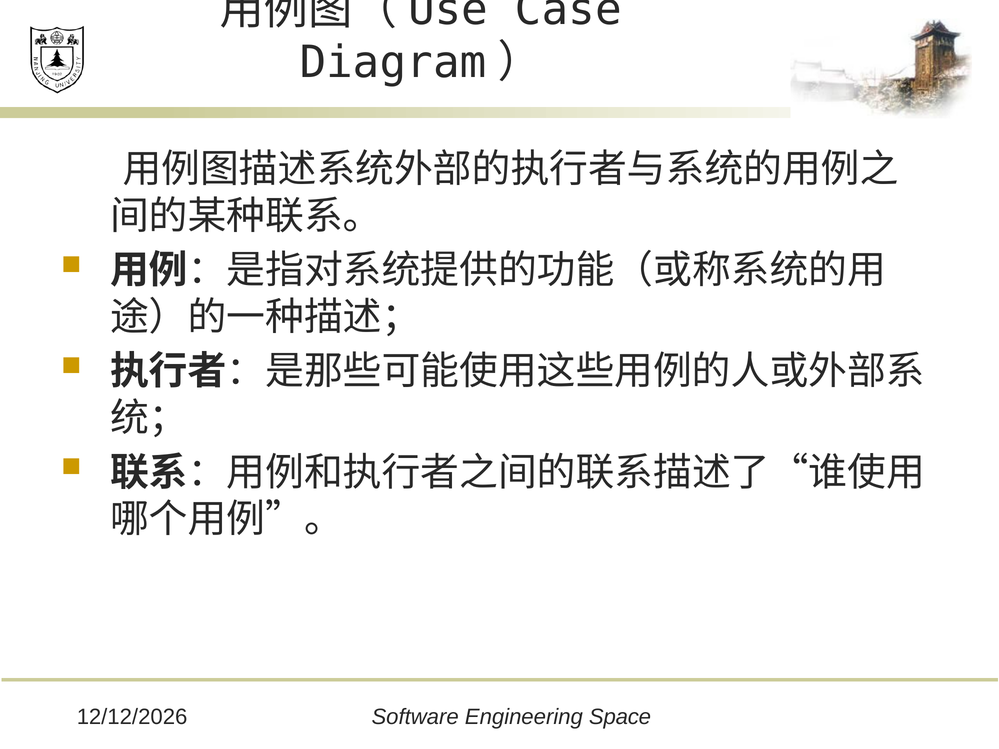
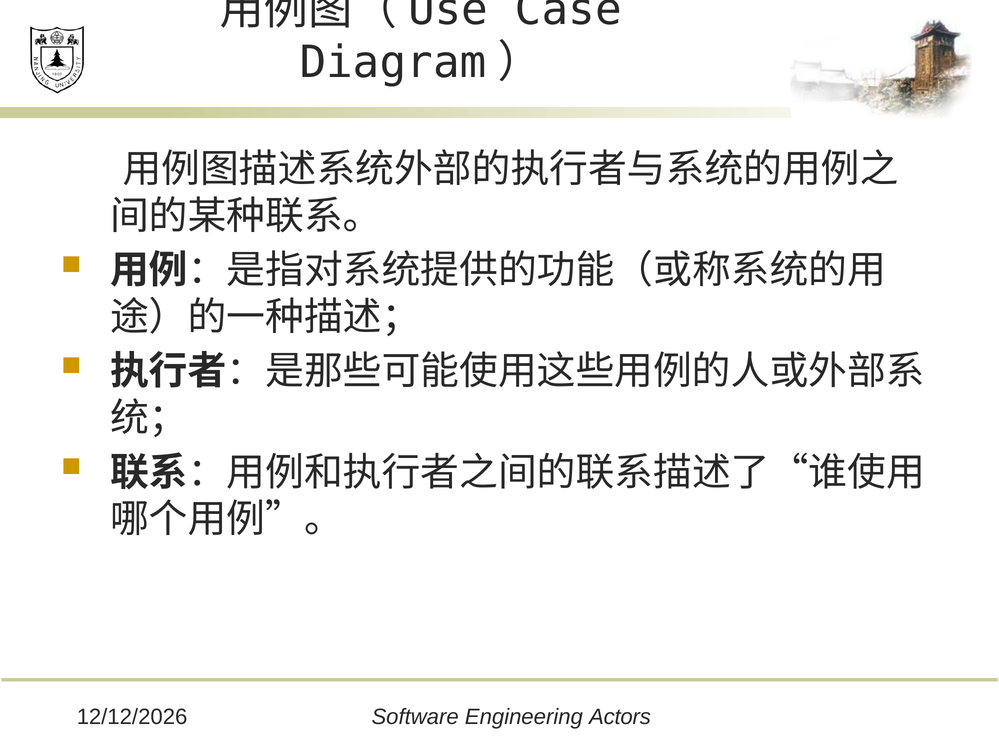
Space: Space -> Actors (620, 717)
